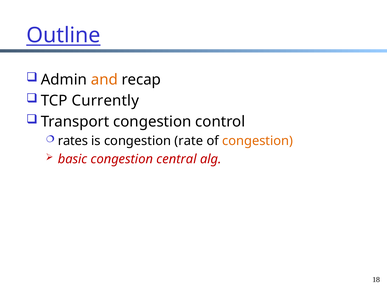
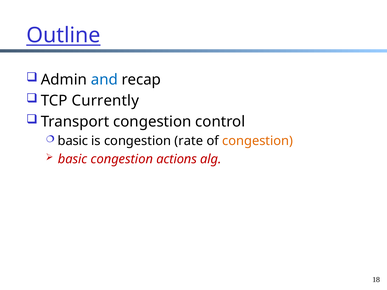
and colour: orange -> blue (104, 80)
rates: rates -> basic (73, 141)
central: central -> actions (177, 159)
